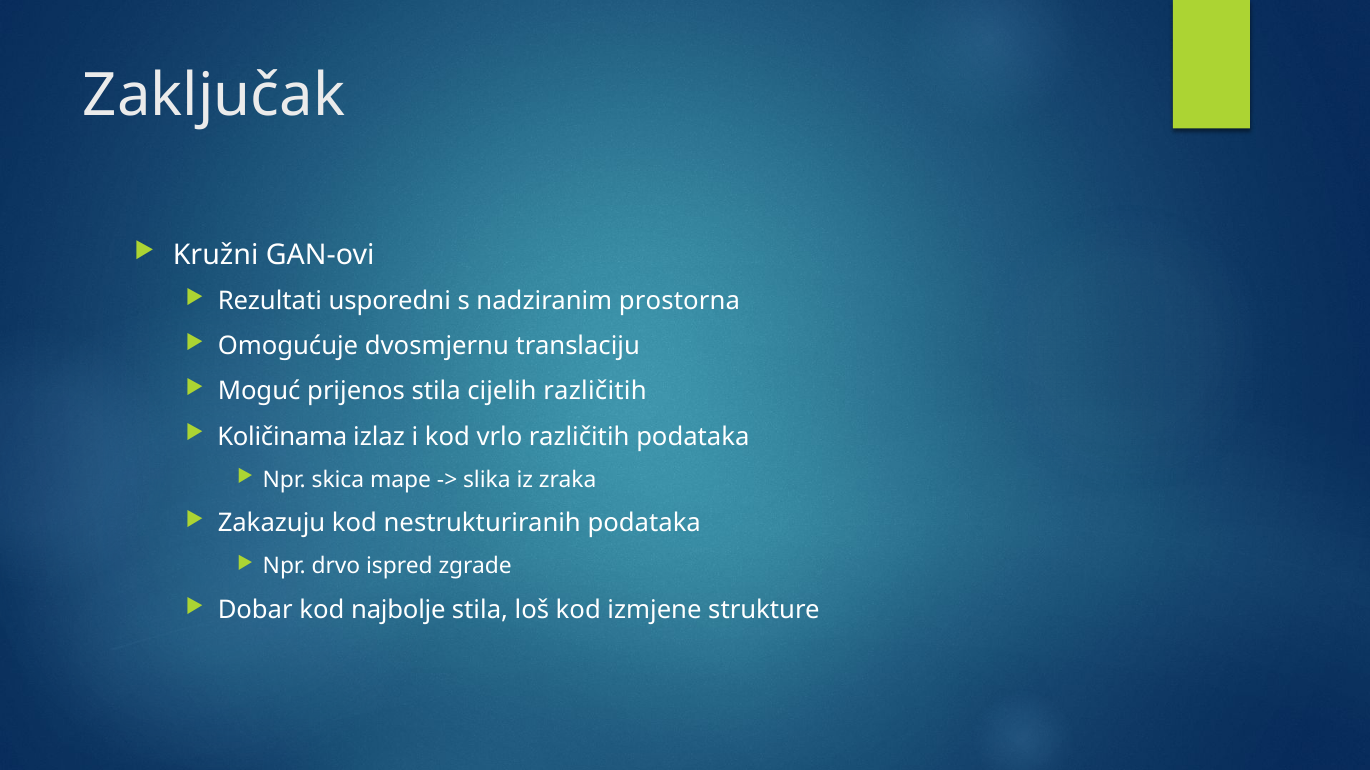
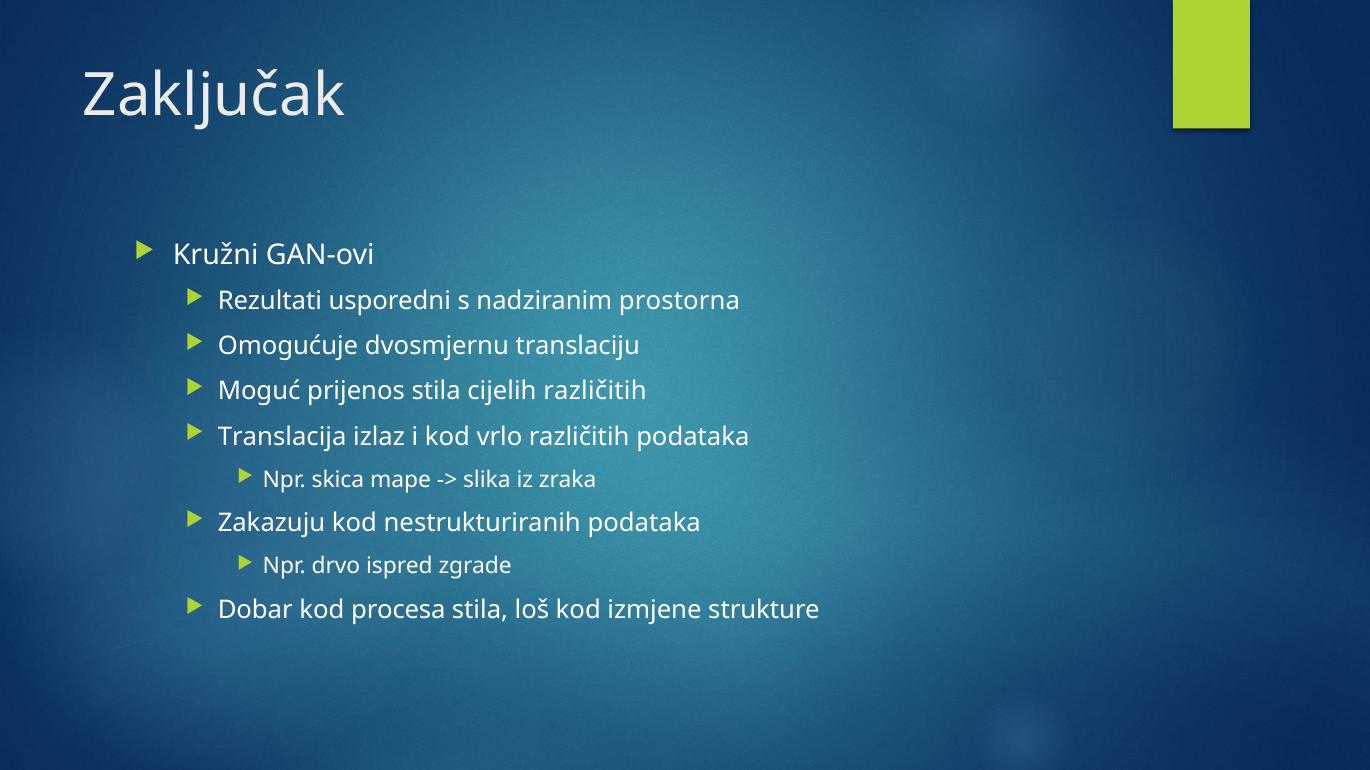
Količinama: Količinama -> Translacija (282, 437)
najbolje: najbolje -> procesa (398, 610)
